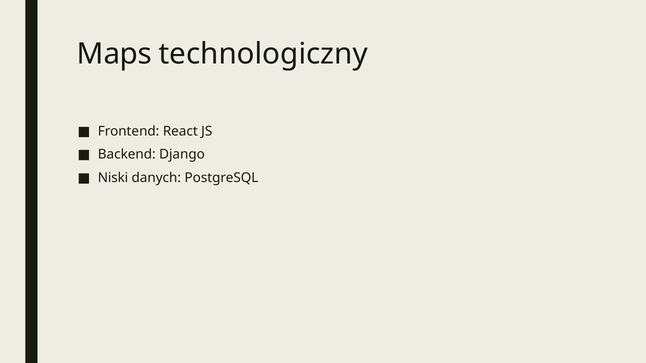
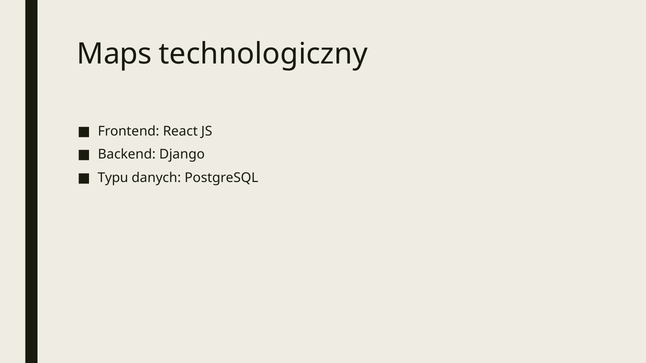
Niski: Niski -> Typu (113, 178)
